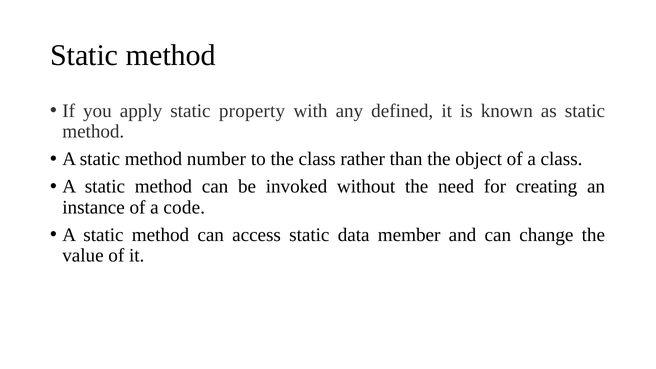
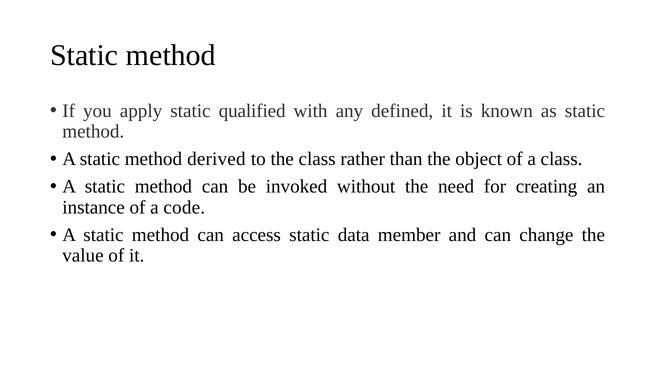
property: property -> qualified (252, 111)
number: number -> derived (216, 159)
